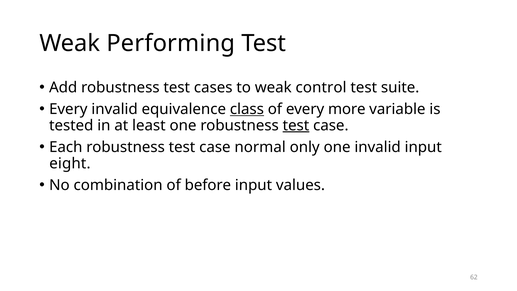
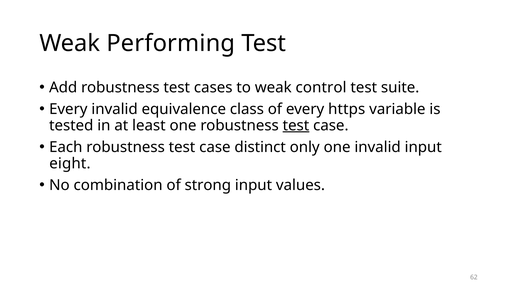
class underline: present -> none (247, 109)
more: more -> https (347, 109)
normal: normal -> distinct (260, 147)
before: before -> strong (208, 185)
